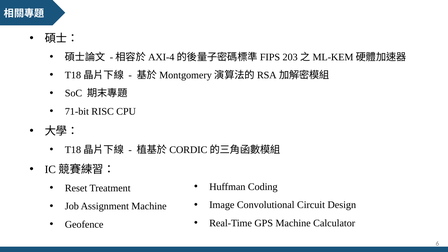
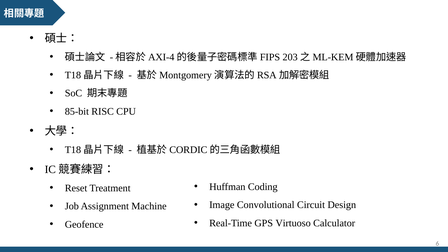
71-bit: 71-bit -> 85-bit (77, 111)
GPS Machine: Machine -> Virtuoso (293, 223)
